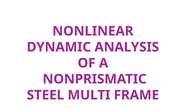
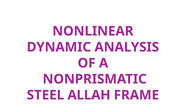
MULTI: MULTI -> ALLAH (89, 95)
